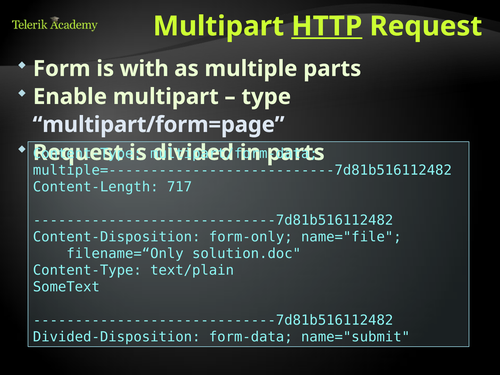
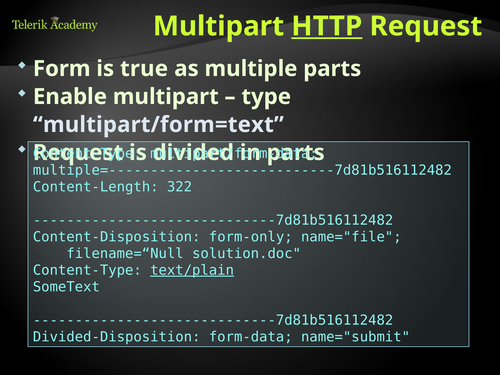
with: with -> true (144, 69)
multipart/form=page: multipart/form=page -> multipart/form=text (158, 125)
717: 717 -> 322 (179, 187)
filename=“Only: filename=“Only -> filename=“Null (125, 253)
text/plain underline: none -> present (192, 270)
